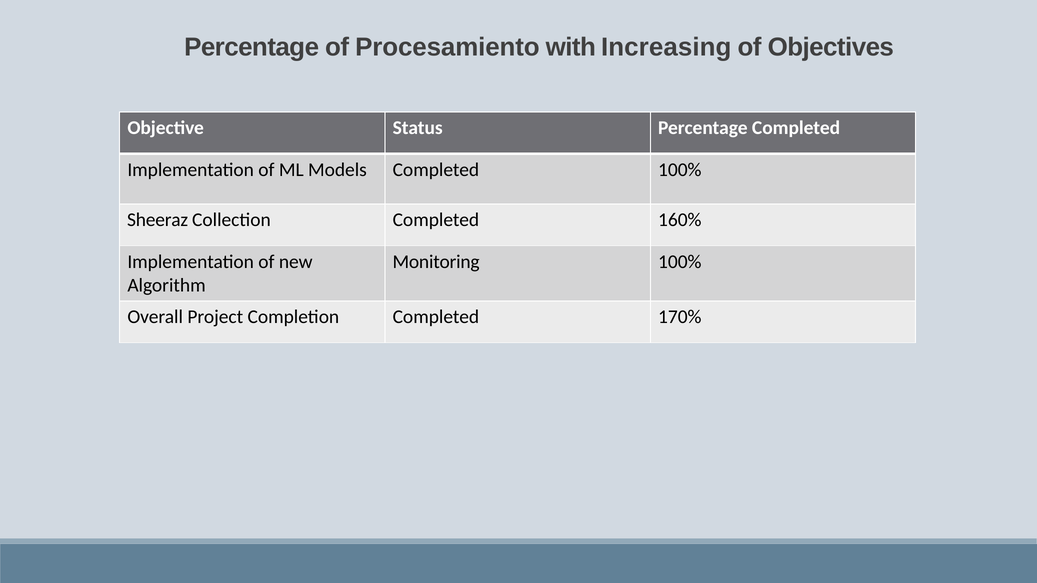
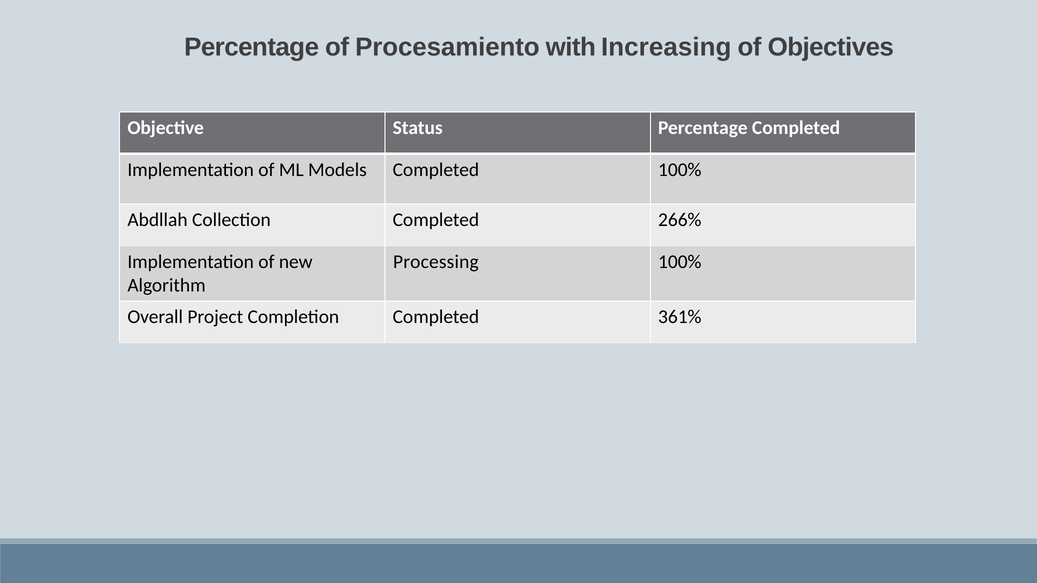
Sheeraz: Sheeraz -> Abdllah (158, 220)
160%: 160% -> 266% (680, 220)
Monitoring: Monitoring -> Processing (436, 262)
170%: 170% -> 361% (680, 317)
